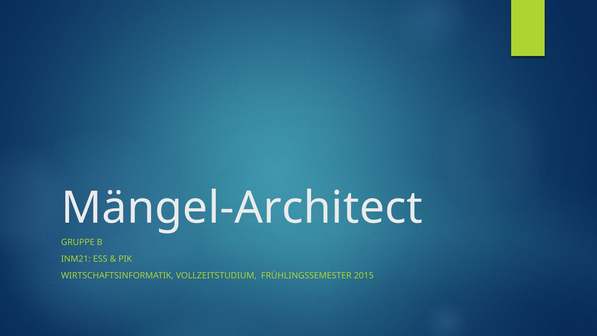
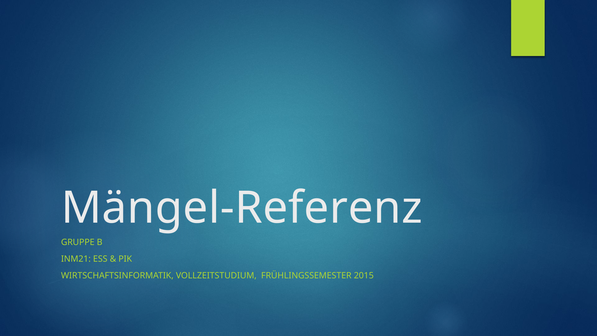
Mängel-Architect: Mängel-Architect -> Mängel-Referenz (242, 208)
